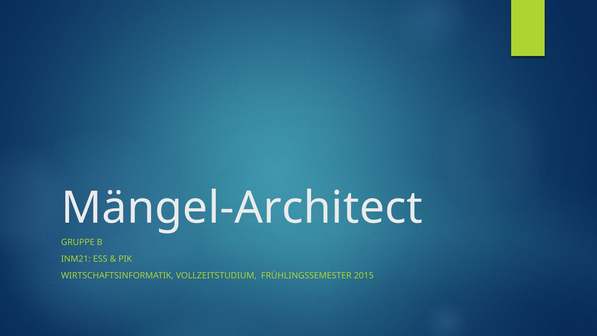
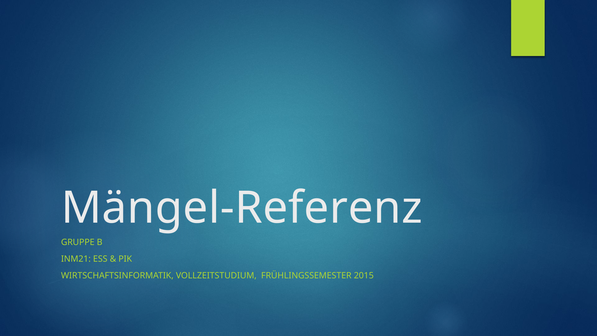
Mängel-Architect: Mängel-Architect -> Mängel-Referenz (242, 208)
